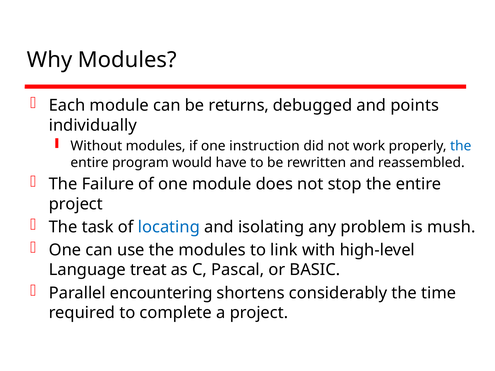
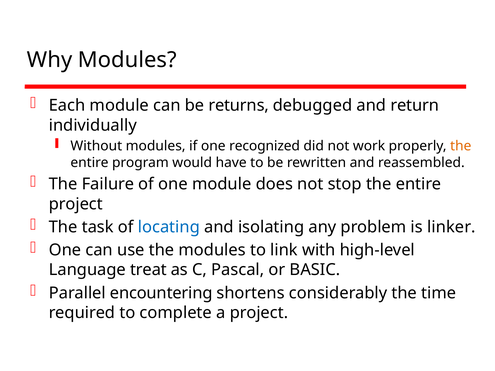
points: points -> return (415, 106)
instruction: instruction -> recognized (265, 146)
the colour: blue -> orange (461, 146)
mush: mush -> linker (451, 227)
